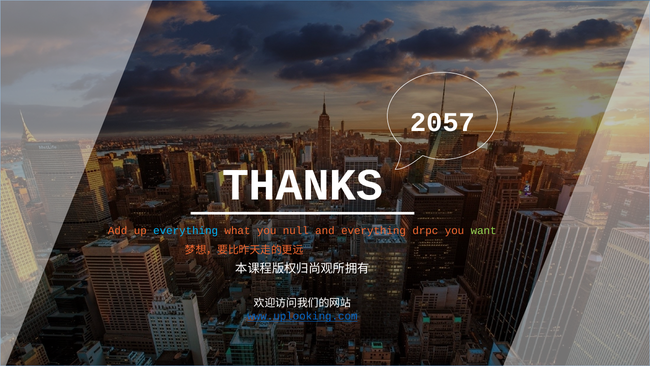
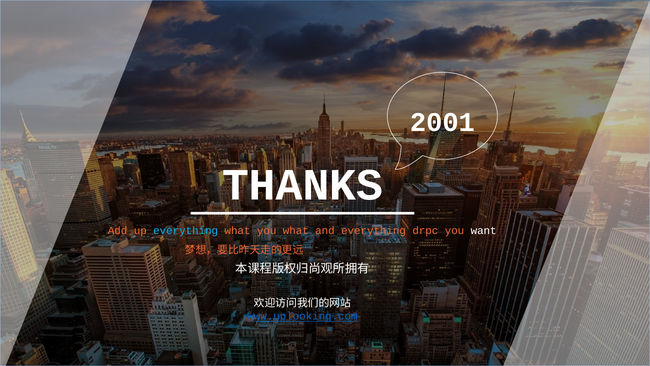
2057: 2057 -> 2001 (442, 122)
you null: null -> what (296, 230)
want colour: light green -> white (484, 230)
